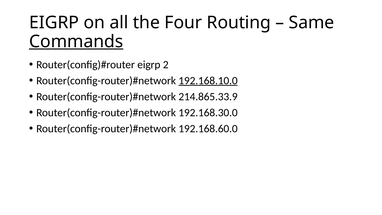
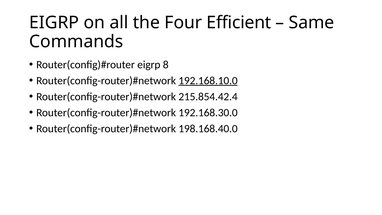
Routing: Routing -> Efficient (239, 23)
Commands underline: present -> none (76, 42)
2: 2 -> 8 (166, 65)
214.865.33.9: 214.865.33.9 -> 215.854.42.4 (208, 97)
192.168.60.0: 192.168.60.0 -> 198.168.40.0 (208, 129)
